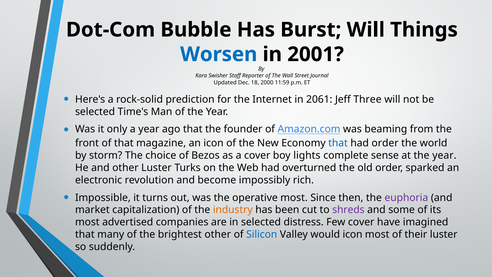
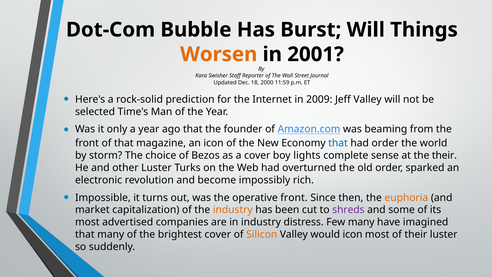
Worsen colour: blue -> orange (219, 54)
2061: 2061 -> 2009 (319, 99)
Jeff Three: Three -> Valley (367, 99)
at the year: year -> their (444, 155)
operative most: most -> front (294, 197)
euphoria colour: purple -> orange (406, 197)
in selected: selected -> industry (261, 222)
Few cover: cover -> many (361, 222)
brightest other: other -> cover (218, 234)
Silicon colour: blue -> orange (262, 234)
